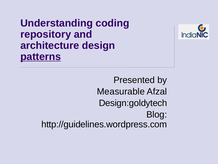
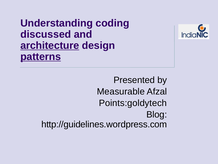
repository: repository -> discussed (46, 34)
architecture underline: none -> present (50, 45)
Design:goldytech: Design:goldytech -> Points:goldytech (133, 103)
